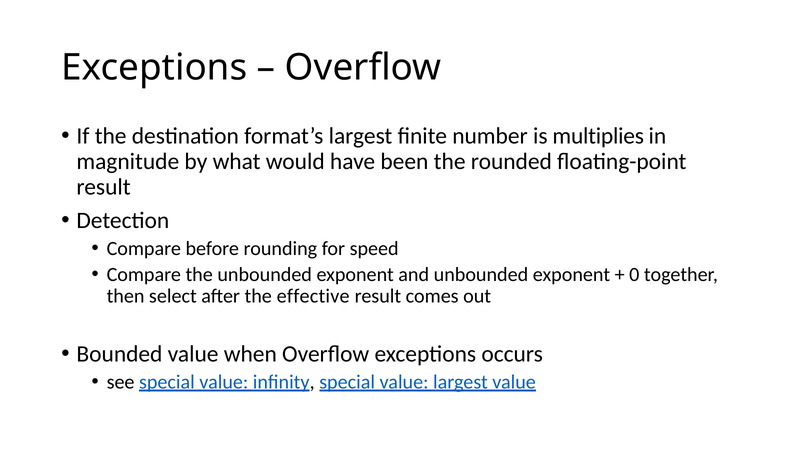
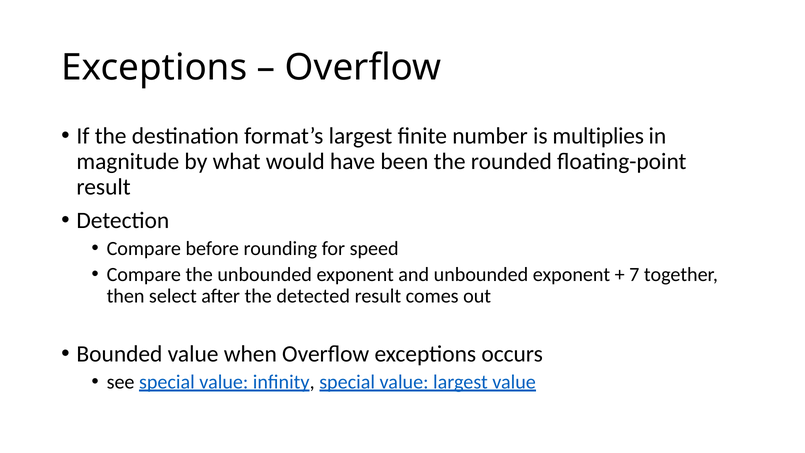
0: 0 -> 7 (634, 274)
effective: effective -> detected (313, 296)
